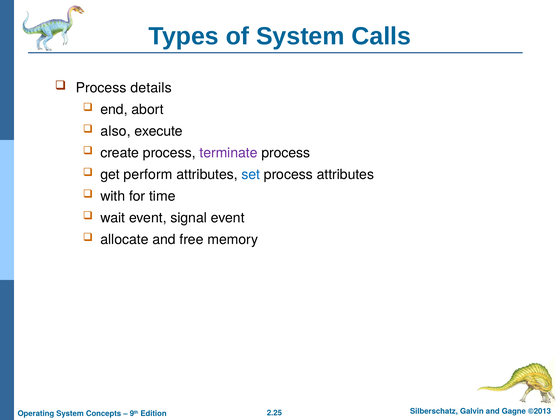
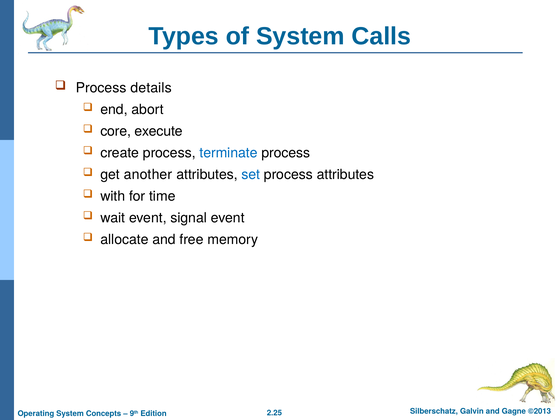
also: also -> core (116, 131)
terminate colour: purple -> blue (228, 153)
perform: perform -> another (148, 174)
